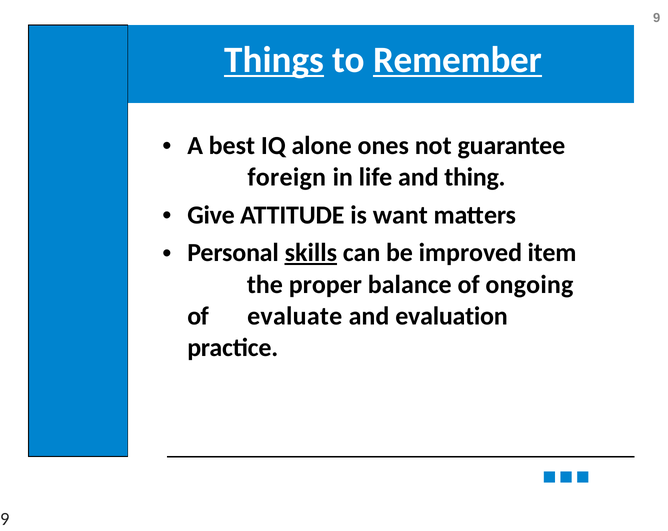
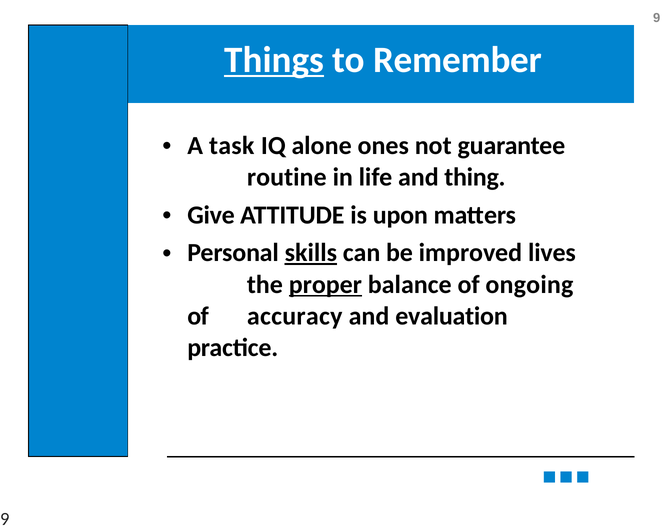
Remember underline: present -> none (458, 60)
best: best -> task (232, 145)
foreign: foreign -> routine (287, 177)
want: want -> upon (400, 215)
item: item -> lives (552, 253)
proper underline: none -> present (325, 284)
evaluate: evaluate -> accuracy (295, 316)
